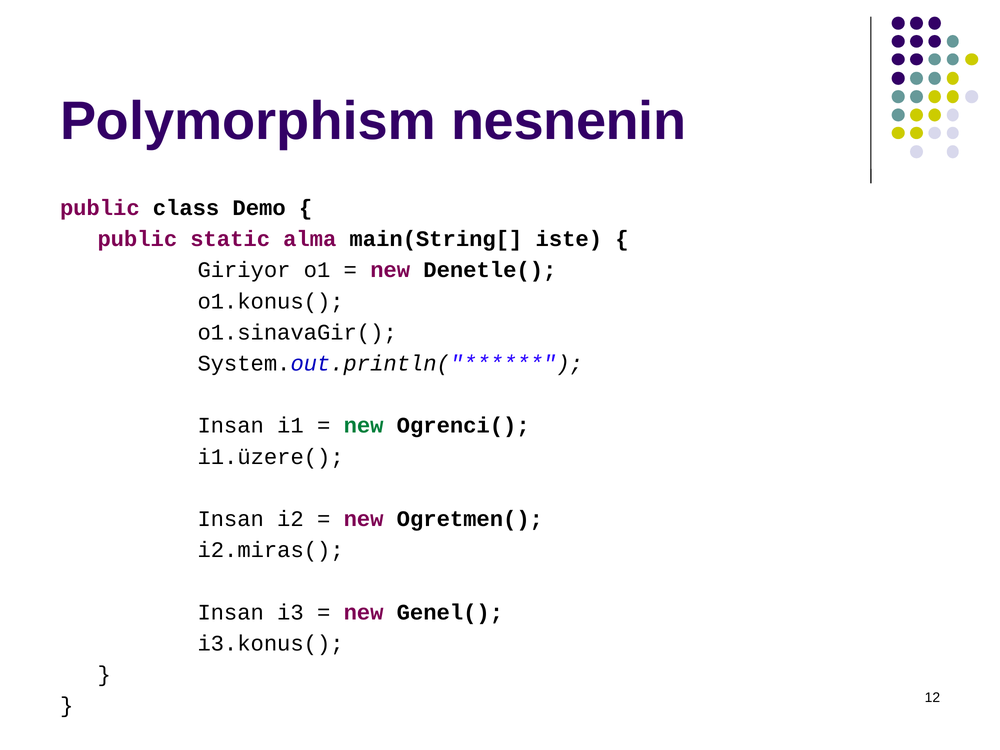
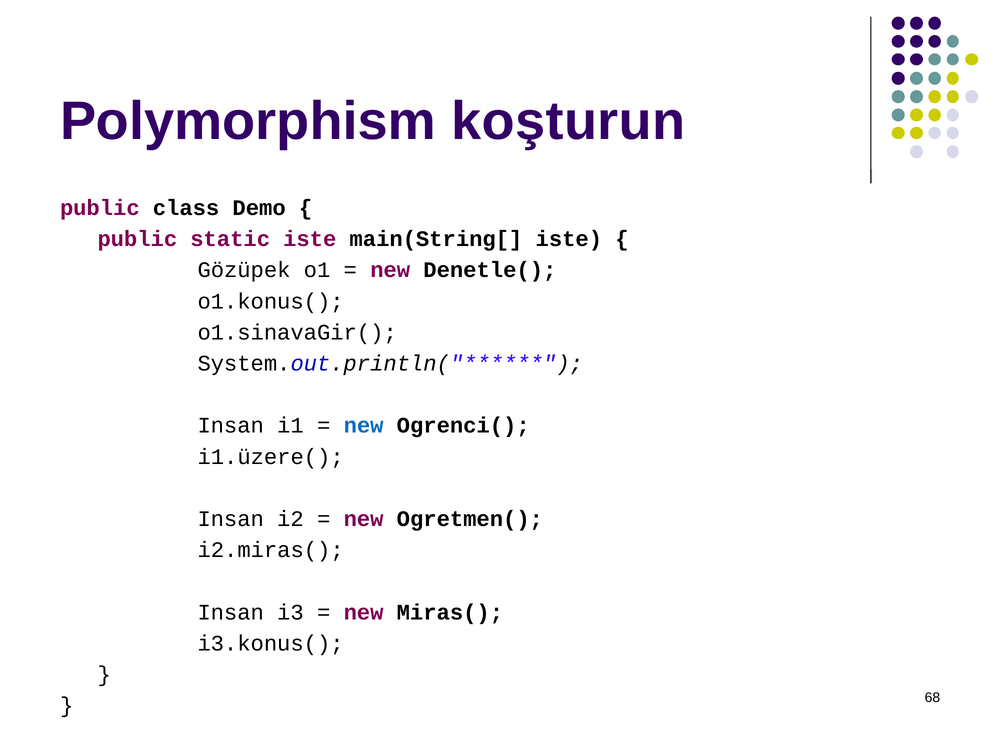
nesnenin: nesnenin -> koşturun (568, 121)
static alma: alma -> iste (310, 239)
Giriyor: Giriyor -> Gözüpek (244, 270)
new colour: green -> blue (364, 426)
Genel(: Genel( -> Miras( (450, 612)
12: 12 -> 68 (932, 698)
